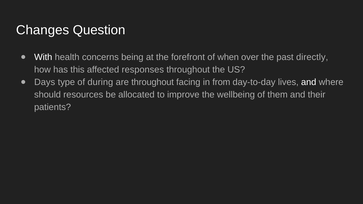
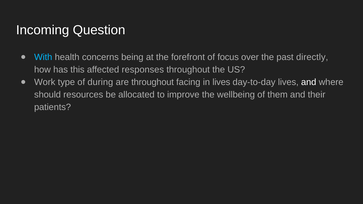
Changes: Changes -> Incoming (43, 30)
With colour: white -> light blue (43, 57)
when: when -> focus (228, 57)
Days: Days -> Work (45, 82)
in from: from -> lives (221, 82)
